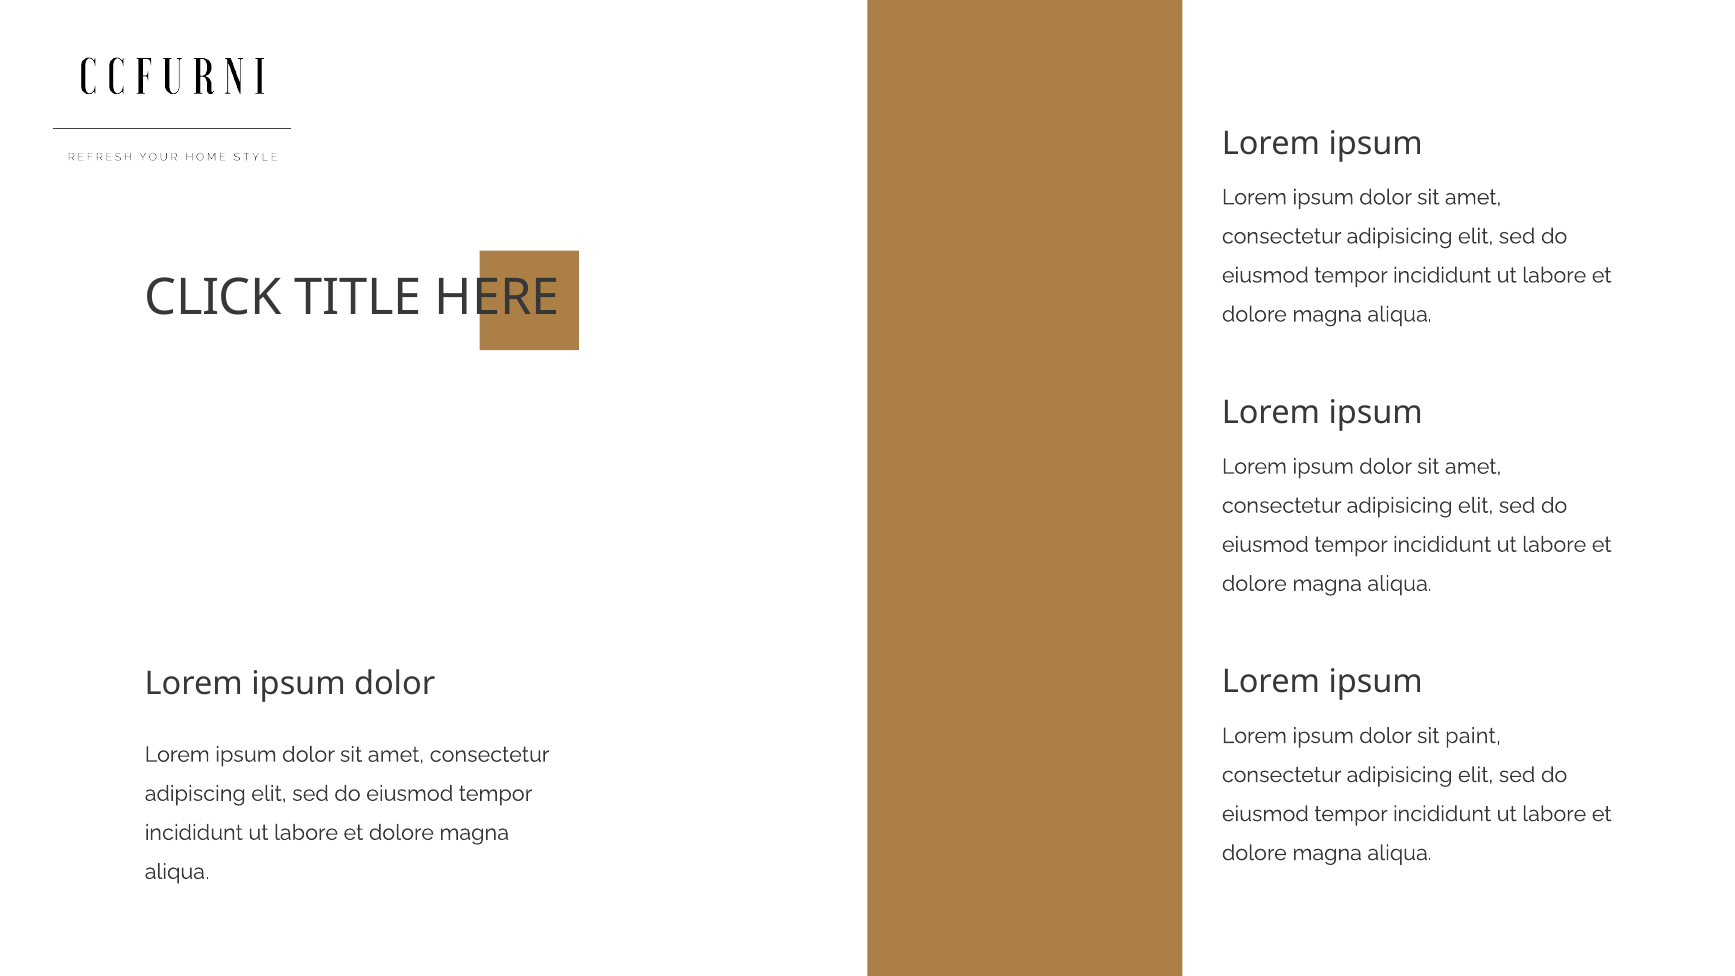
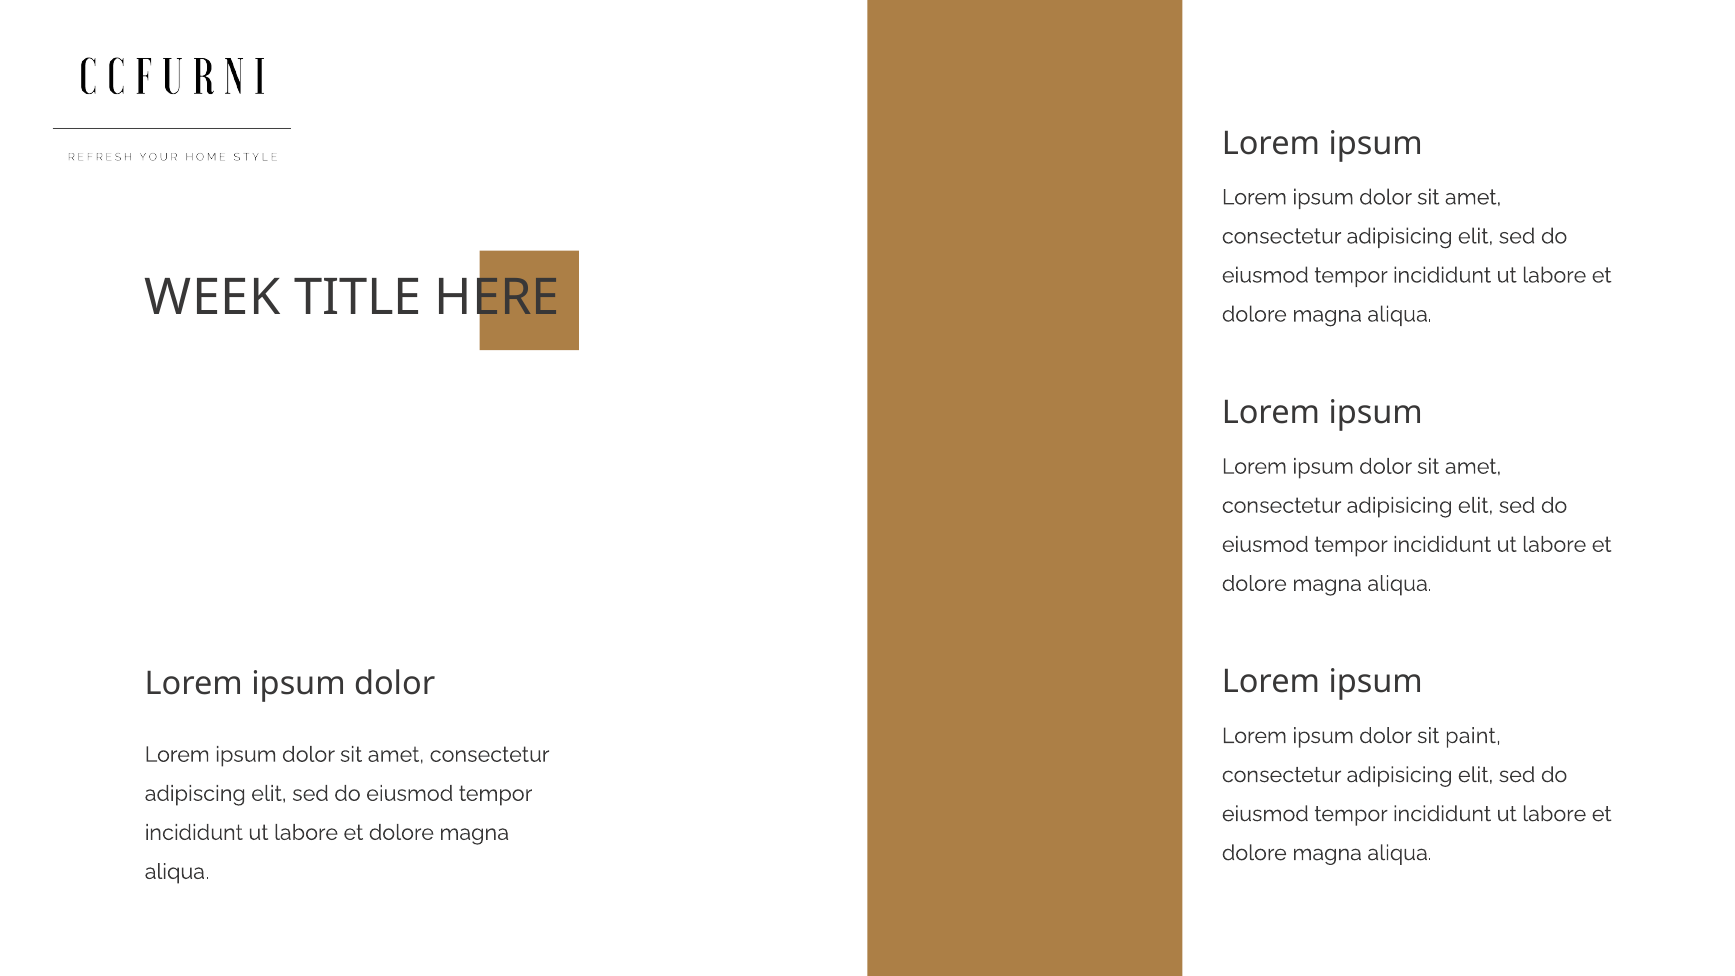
CLICK: CLICK -> WEEK (213, 298)
